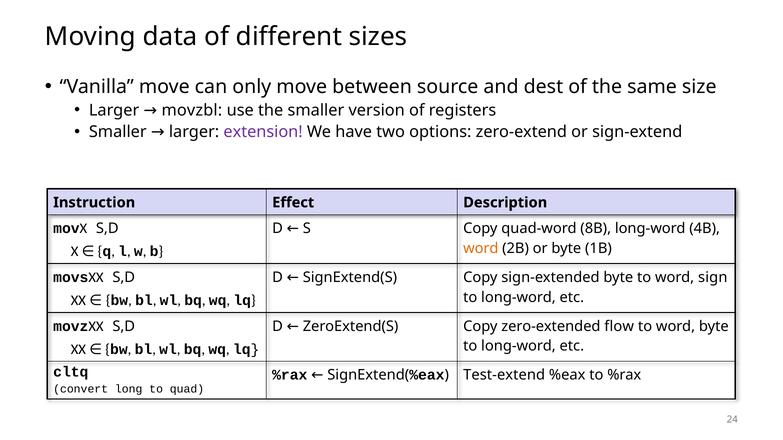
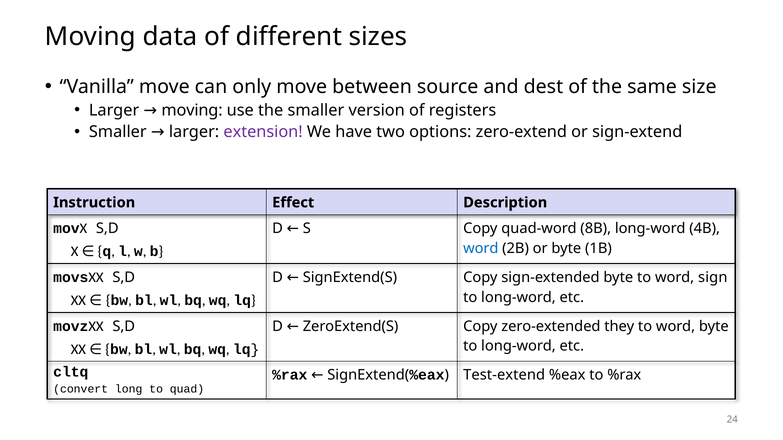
Larger movzbl: movzbl -> moving (192, 110)
word colour: orange -> blue (481, 249)
flow: flow -> they (619, 327)
